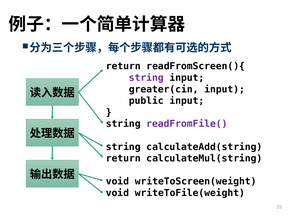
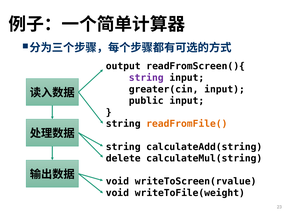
return: return -> output (123, 66)
readFromFile( colour: purple -> orange (187, 124)
return: return -> delete (123, 159)
writeToScreen(weight: writeToScreen(weight -> writeToScreen(rvalue (196, 182)
